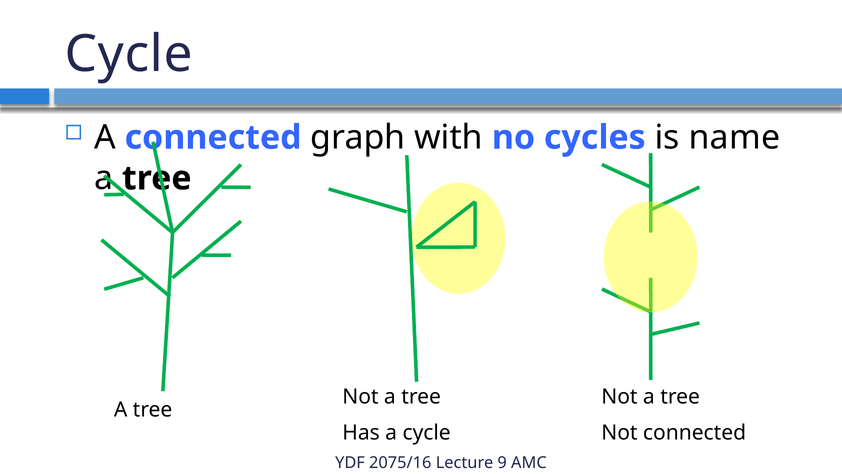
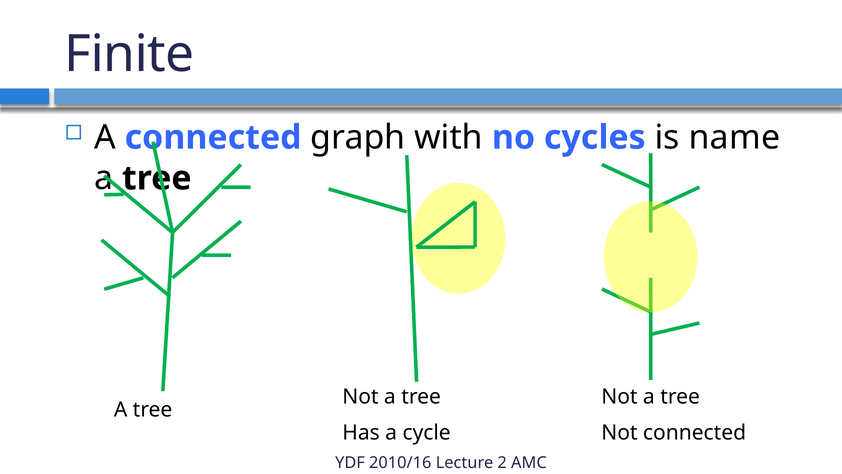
Cycle: Cycle -> Finite (129, 54)
2075/16: 2075/16 -> 2010/16 (400, 463)
9: 9 -> 2 (502, 463)
